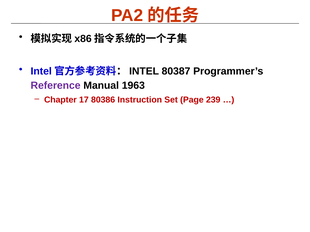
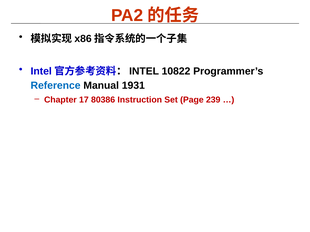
80387: 80387 -> 10822 (176, 71)
Reference colour: purple -> blue (56, 86)
1963: 1963 -> 1931 (133, 86)
